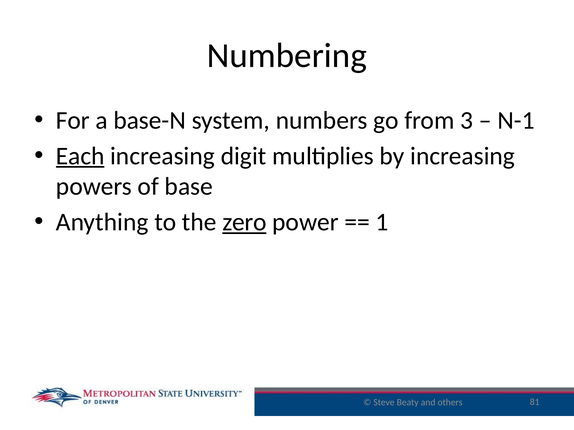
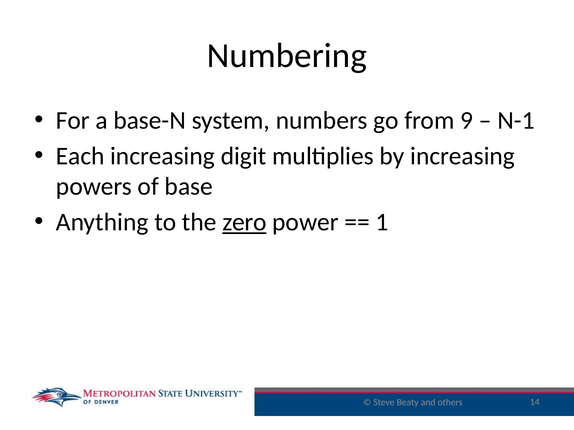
3: 3 -> 9 (467, 120)
Each underline: present -> none (80, 156)
81: 81 -> 14 (535, 402)
